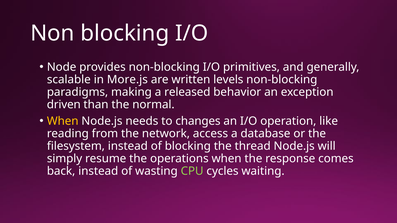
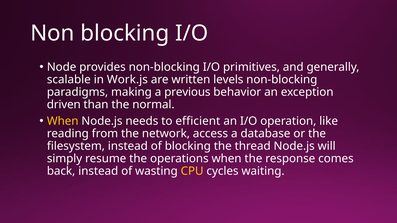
More.js: More.js -> Work.js (127, 80)
released: released -> previous (187, 92)
changes: changes -> efficient (198, 121)
CPU colour: light green -> yellow (192, 171)
